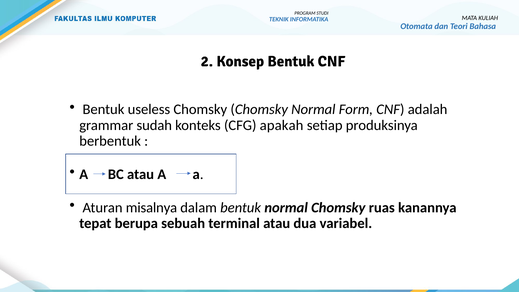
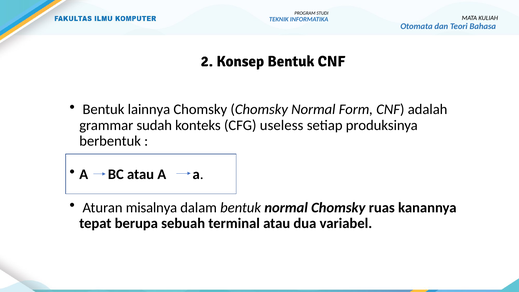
useless: useless -> lainnya (149, 109)
apakah: apakah -> useless (282, 125)
